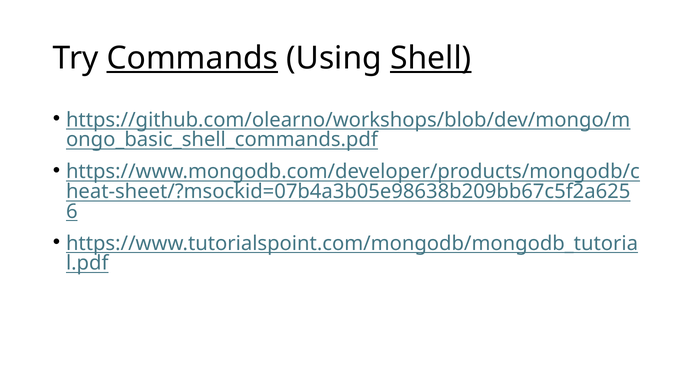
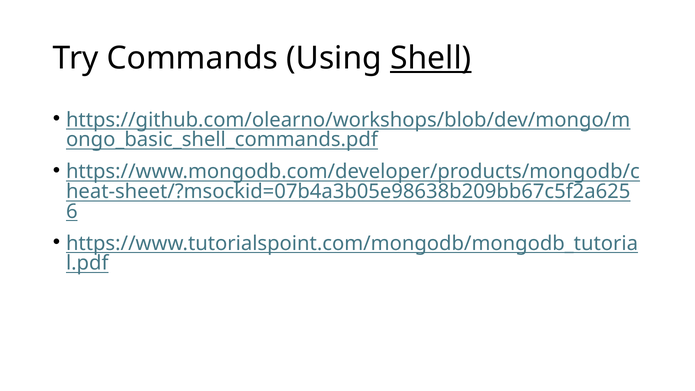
Commands underline: present -> none (192, 58)
